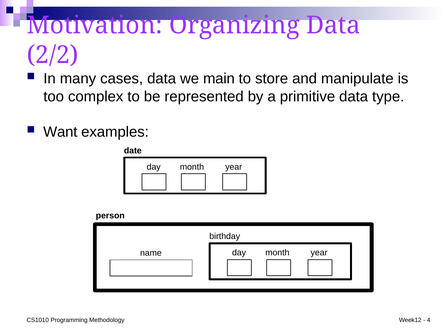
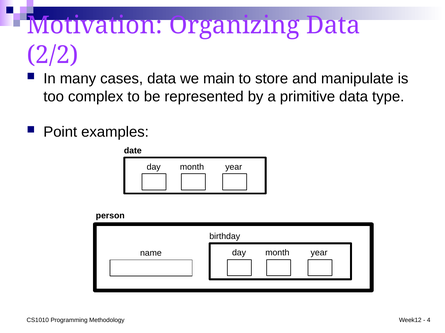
Want: Want -> Point (60, 132)
